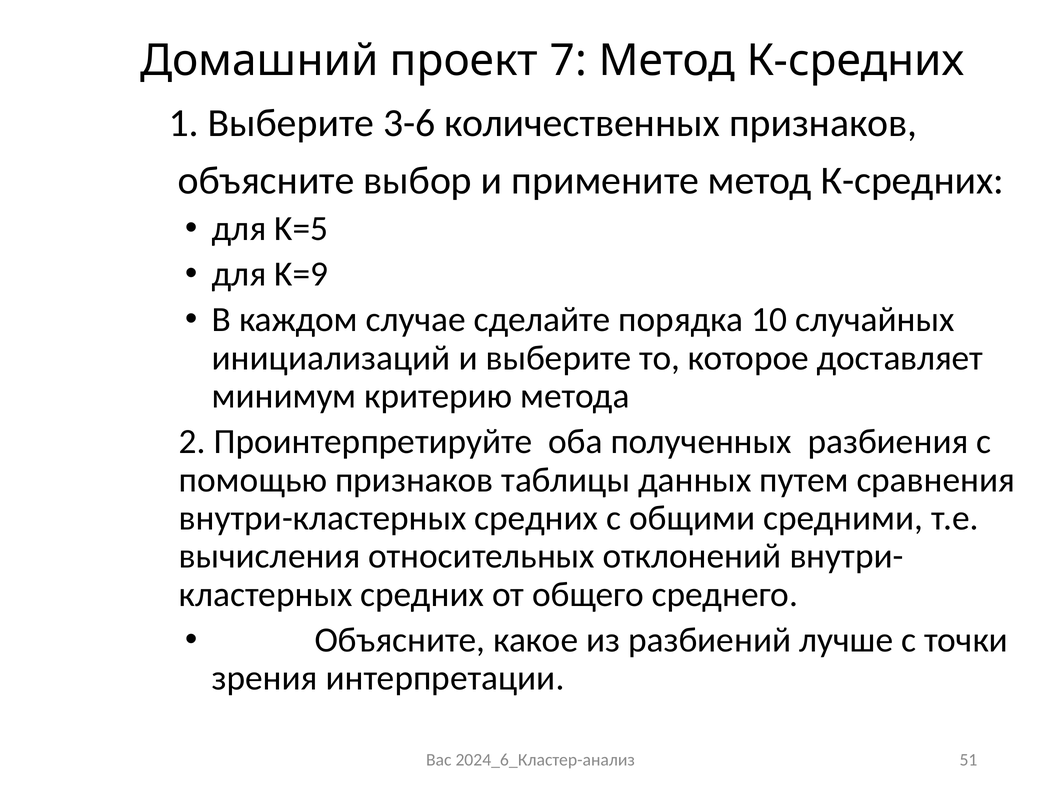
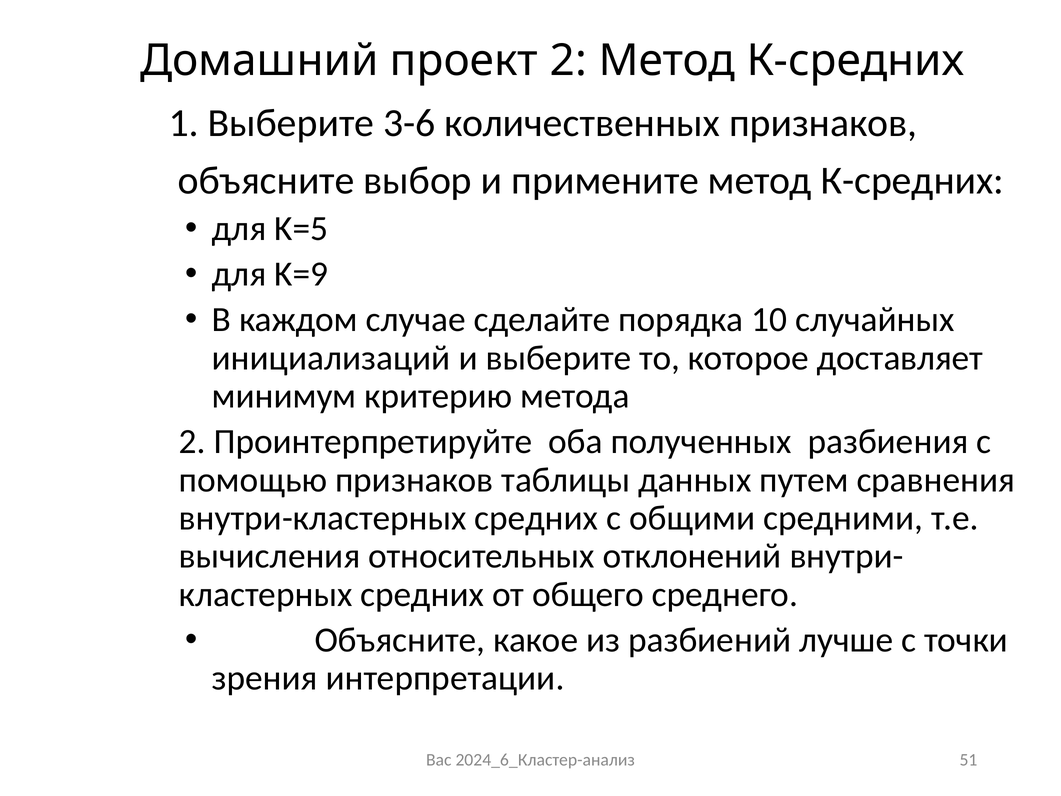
проект 7: 7 -> 2 (569, 61)
